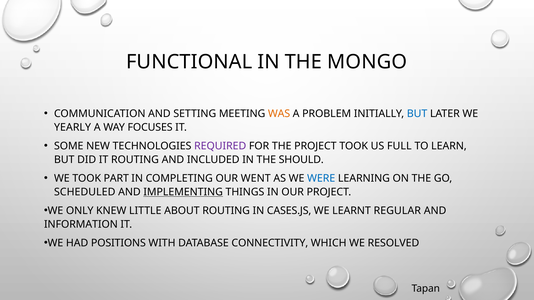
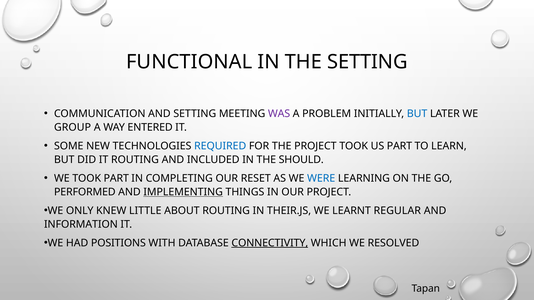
THE MONGO: MONGO -> SETTING (367, 62)
WAS colour: orange -> purple (279, 114)
YEARLY: YEARLY -> GROUP (73, 127)
FOCUSES: FOCUSES -> ENTERED (150, 127)
REQUIRED colour: purple -> blue (220, 146)
US FULL: FULL -> PART (399, 146)
WENT: WENT -> RESET (256, 179)
SCHEDULED: SCHEDULED -> PERFORMED (85, 192)
CASES.JS: CASES.JS -> THEIR.JS (289, 211)
CONNECTIVITY underline: none -> present (270, 243)
